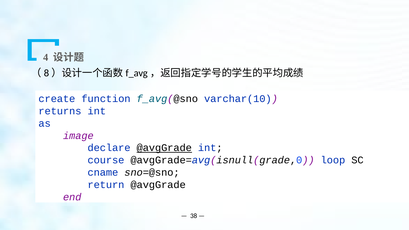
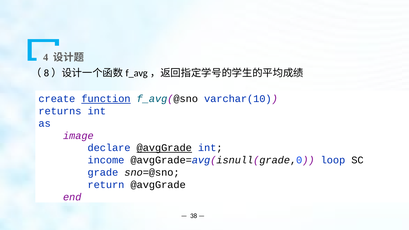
function underline: none -> present (106, 99)
course: course -> income (106, 160)
cname: cname -> grade (103, 173)
